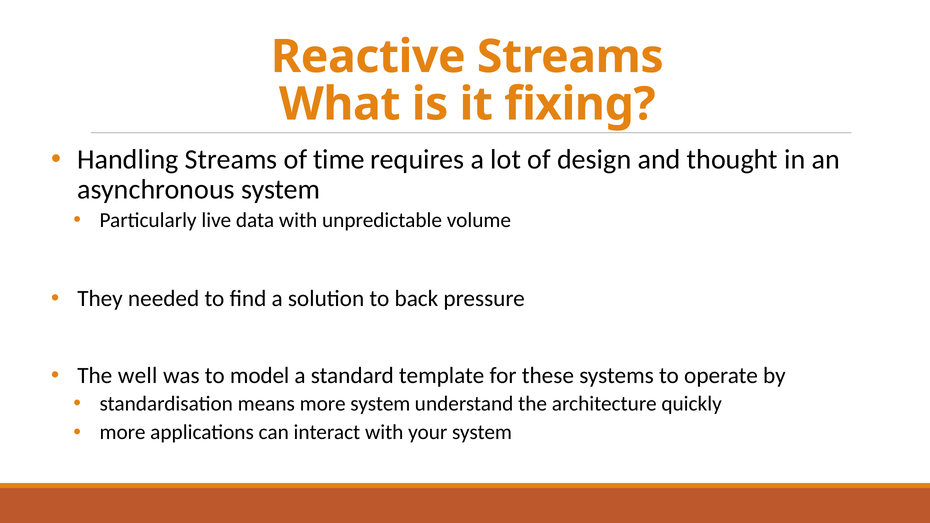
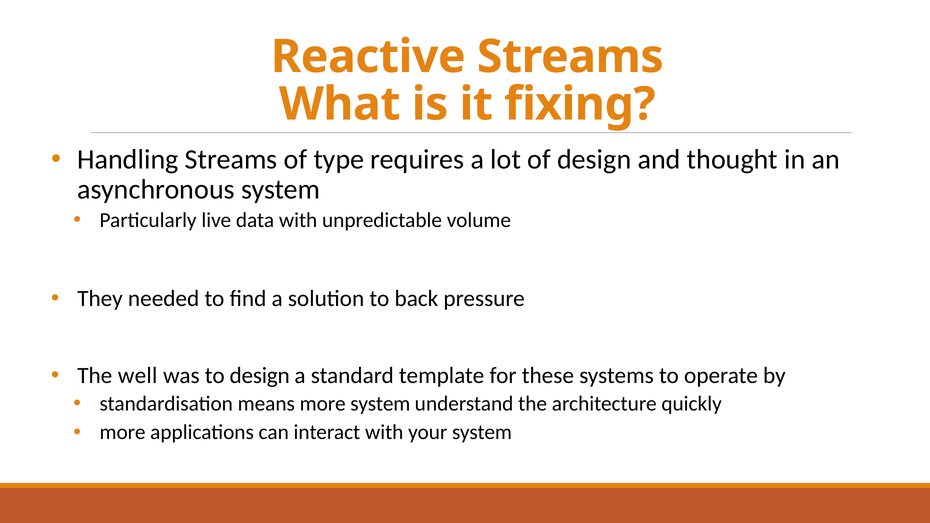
time: time -> type (339, 159)
to model: model -> design (260, 376)
